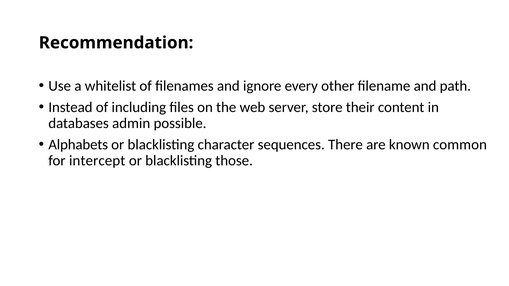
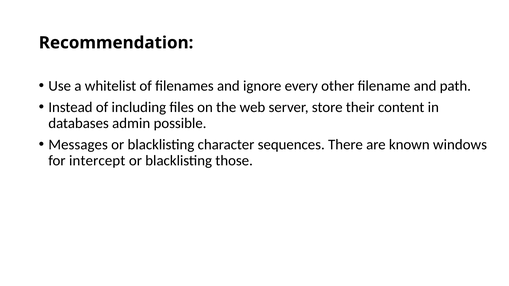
Alphabets: Alphabets -> Messages (78, 145)
common: common -> windows (460, 145)
